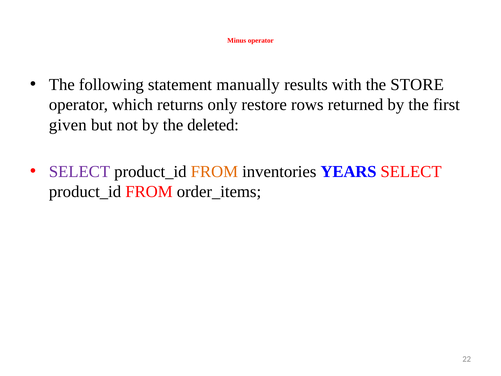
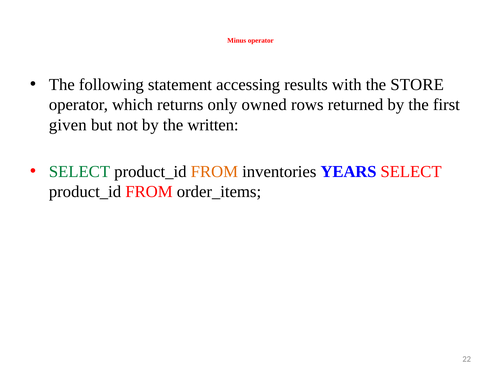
manually: manually -> accessing (248, 85)
restore: restore -> owned (264, 105)
deleted: deleted -> written (213, 125)
SELECT colour: purple -> green (79, 171)
